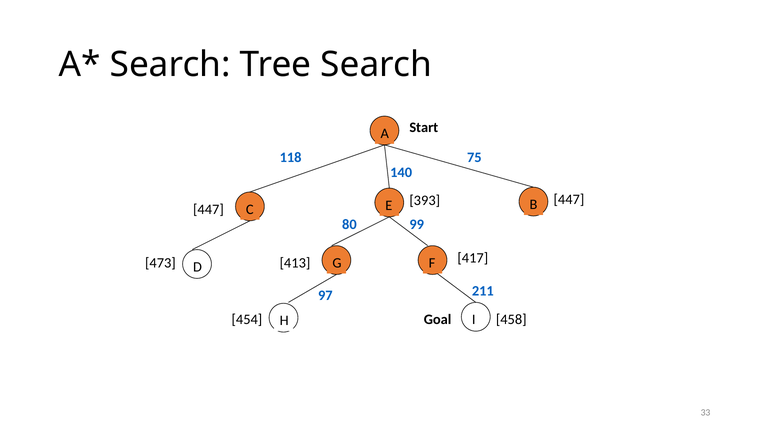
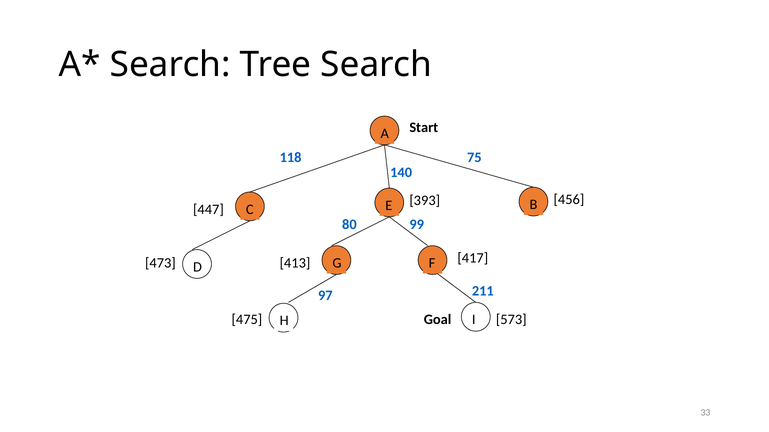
393 447: 447 -> 456 (569, 200)
454: 454 -> 475 (247, 320)
458: 458 -> 573 (511, 320)
